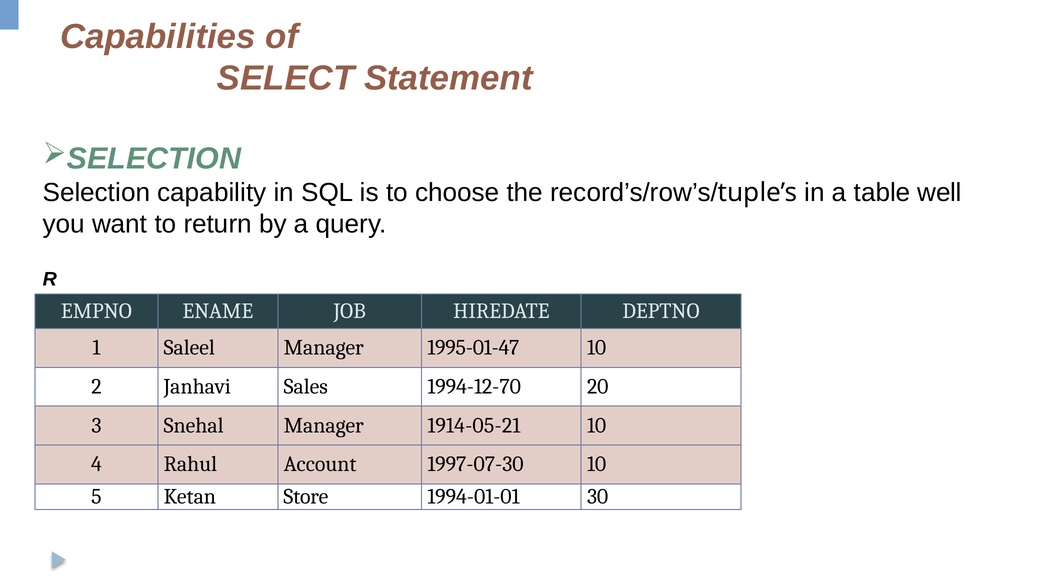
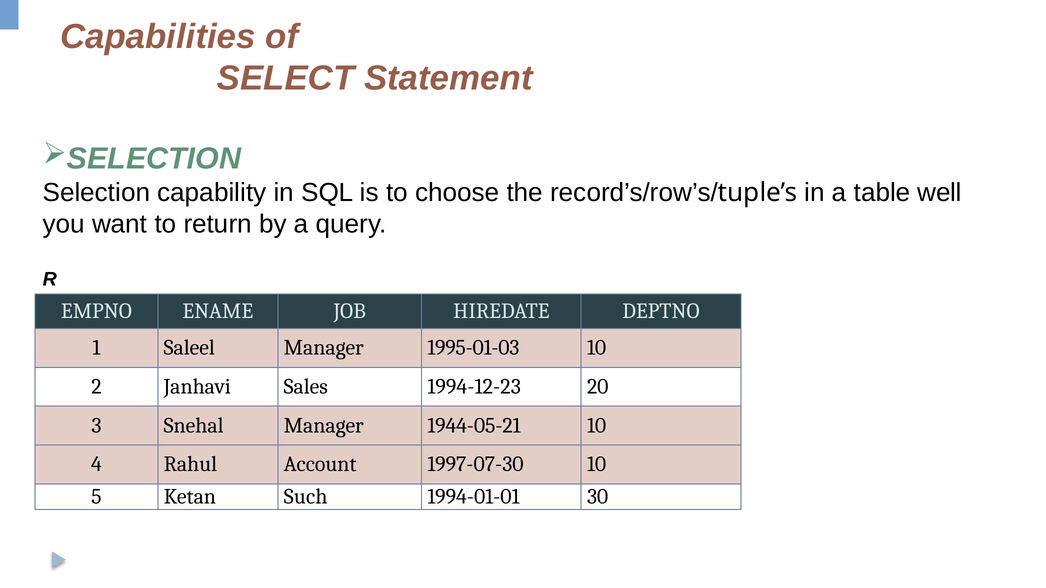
1995-01-47: 1995-01-47 -> 1995-01-03 (473, 348)
1994-12-70: 1994-12-70 -> 1994-12-23 (474, 387)
1914-05-21: 1914-05-21 -> 1944-05-21 (474, 426)
Store: Store -> Such (306, 497)
